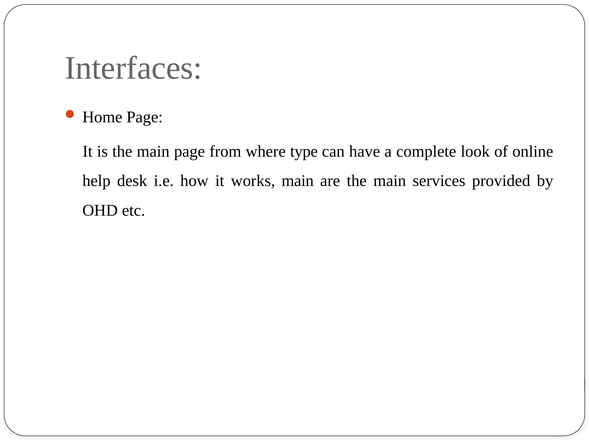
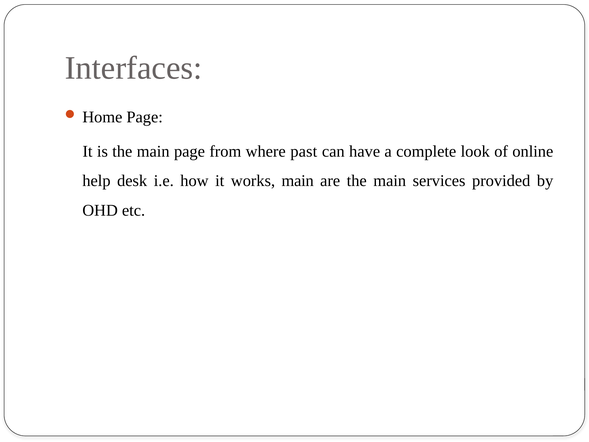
type: type -> past (304, 151)
